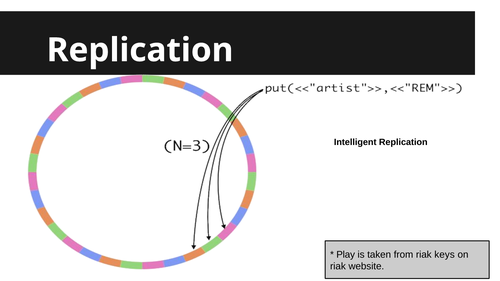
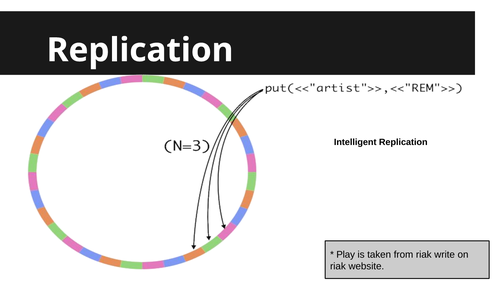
keys: keys -> write (445, 255)
